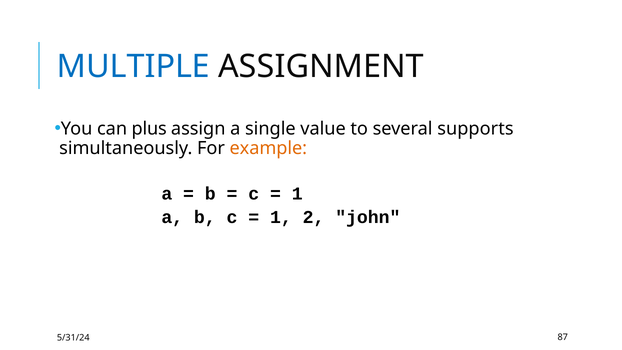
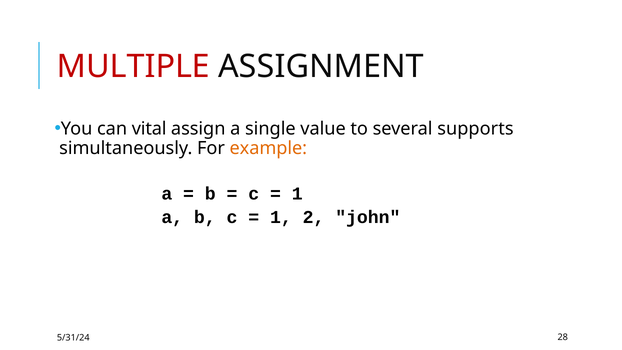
MULTIPLE colour: blue -> red (133, 67)
plus: plus -> vital (149, 129)
87: 87 -> 28 (563, 337)
